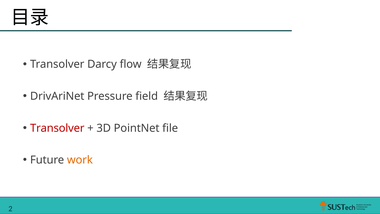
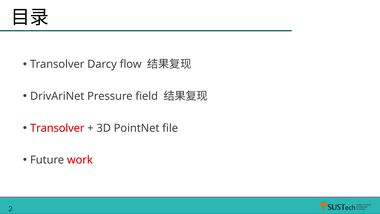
work colour: orange -> red (80, 160)
